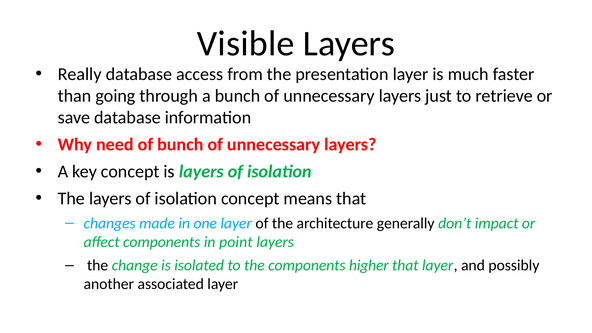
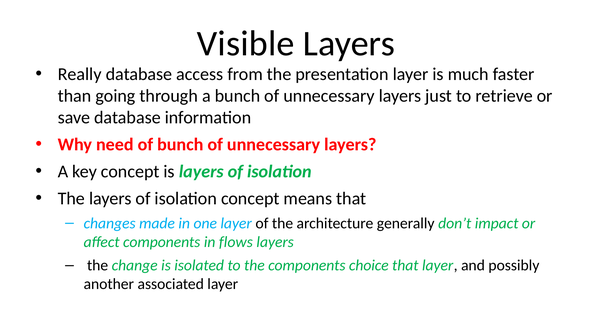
point: point -> flows (236, 242)
higher: higher -> choice (369, 265)
